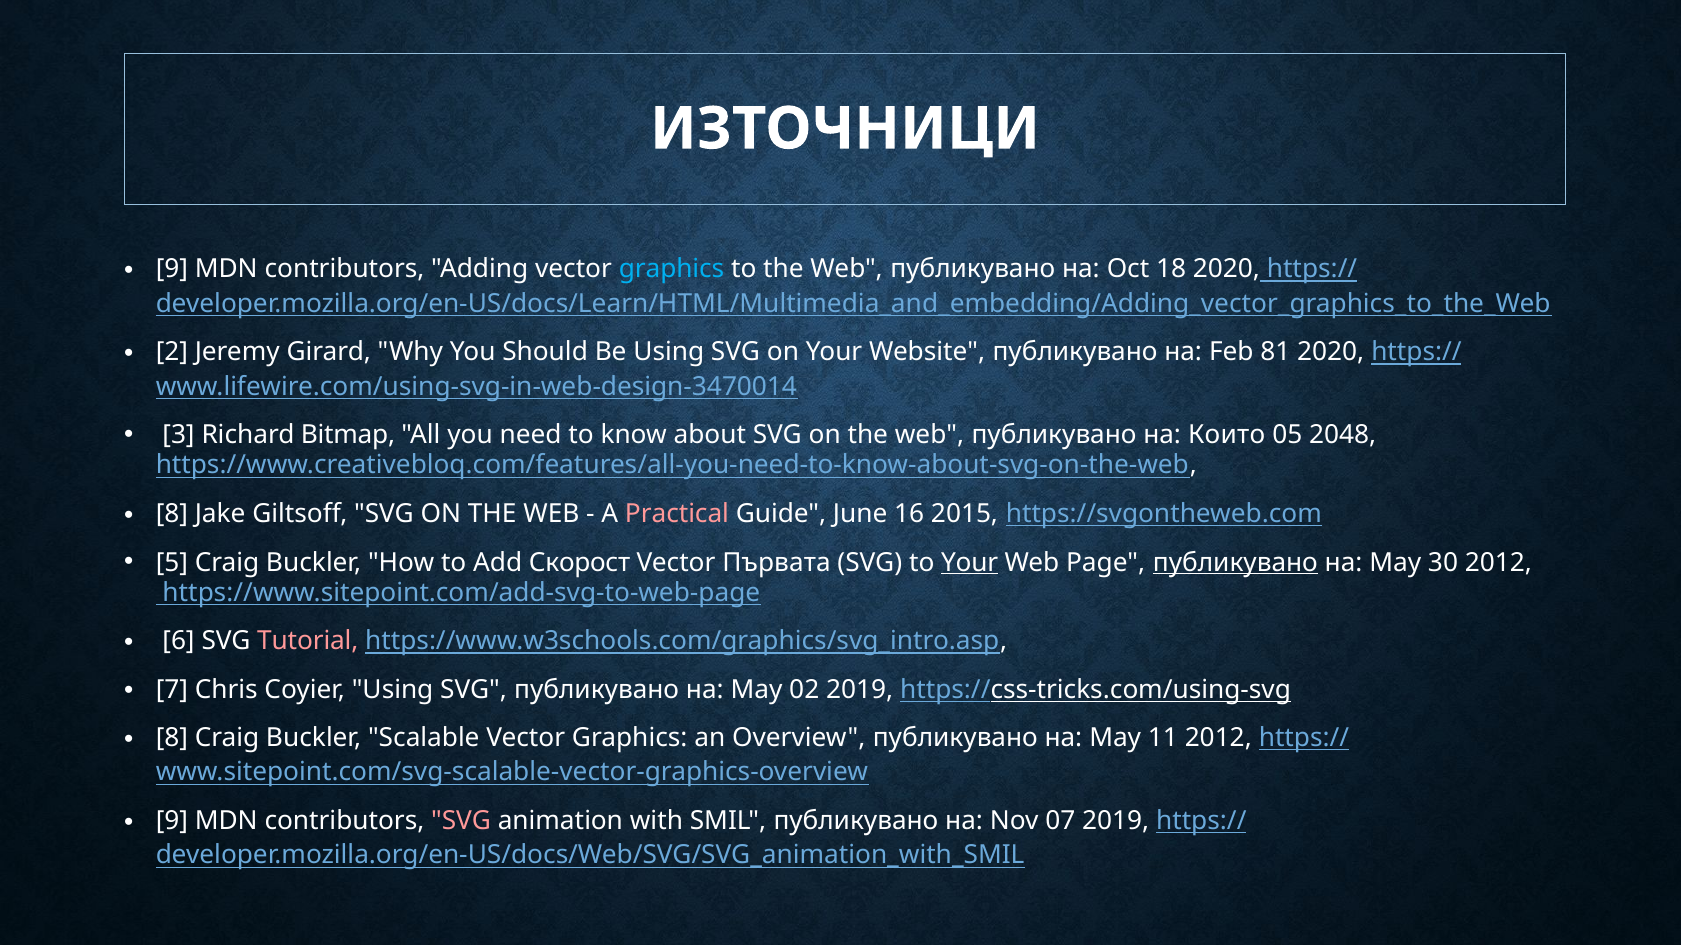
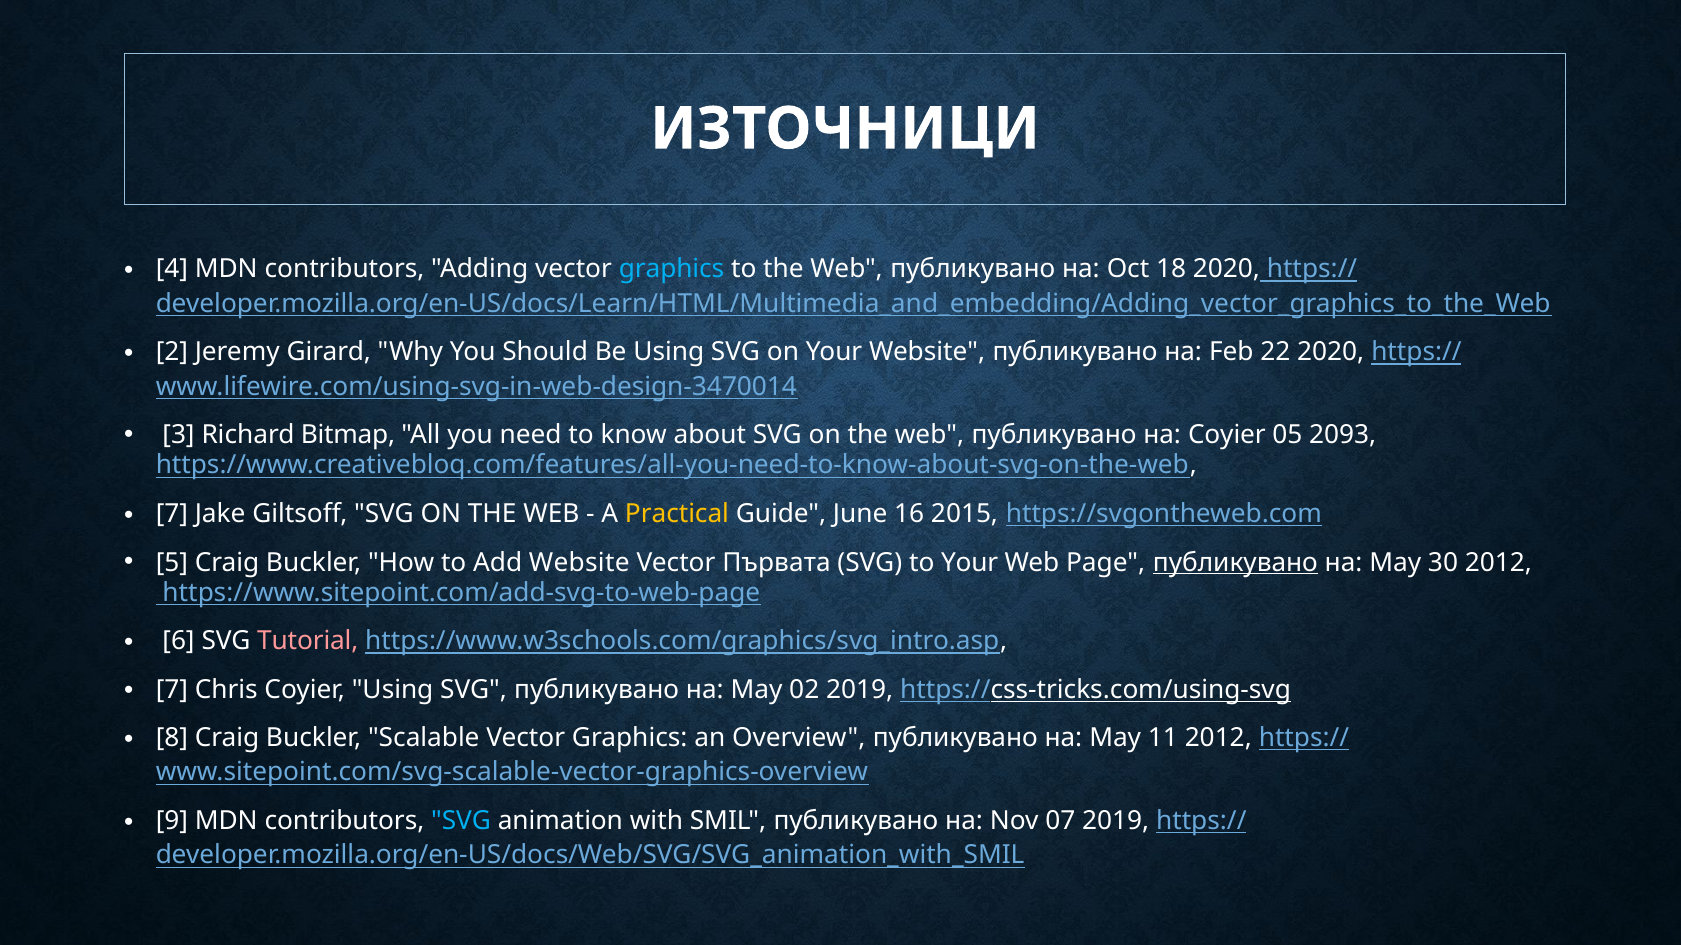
9: 9 -> 4 (172, 269)
81: 81 -> 22 (1275, 352)
на Които: Които -> Coyier (1227, 435)
2048: 2048 -> 2093 (1343, 435)
8: 8 -> 7 (172, 514)
Practical colour: pink -> yellow (677, 514)
Add Скорост: Скорост -> Website (579, 563)
Your underline: present -> none (970, 563)
SVG colour: pink -> light blue (461, 821)
